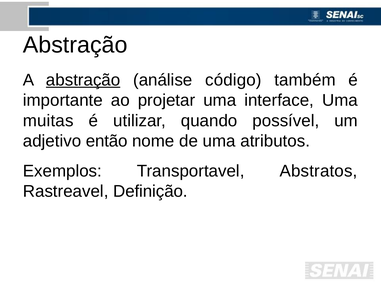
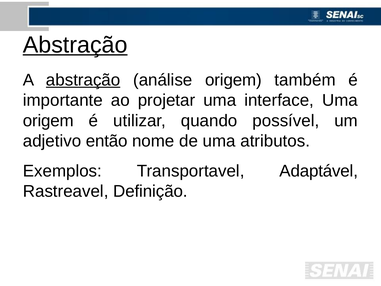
Abstração underline: none -> present (75, 45)
análise código: código -> origem (234, 80)
muitas: muitas -> origem (48, 121)
Abstratos: Abstratos -> Adaptável (319, 171)
